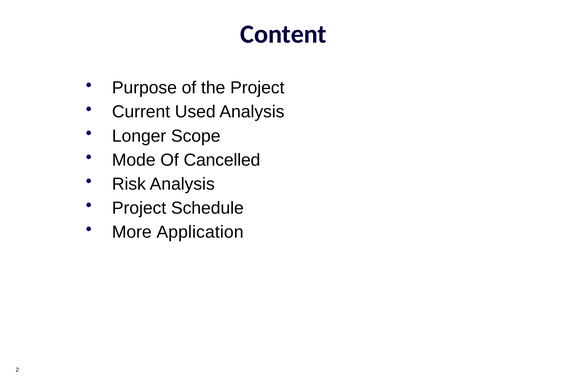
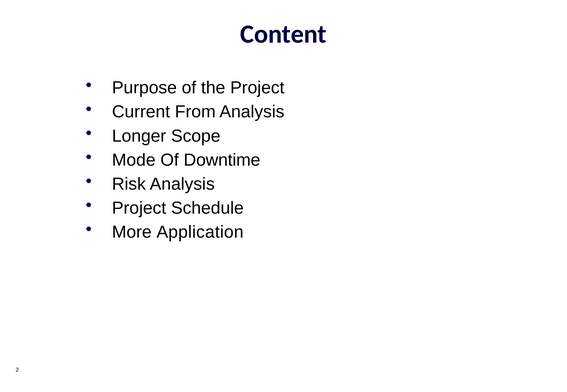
Used: Used -> From (195, 112)
Cancelled: Cancelled -> Downtime (222, 160)
